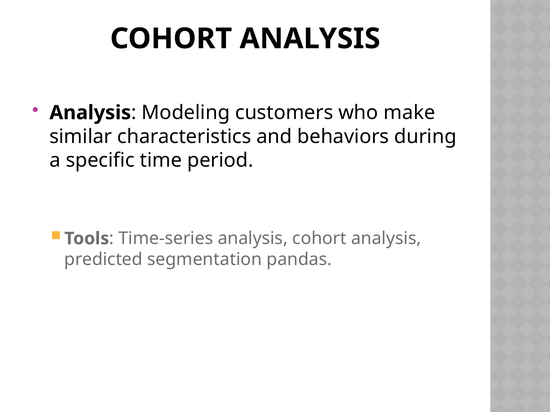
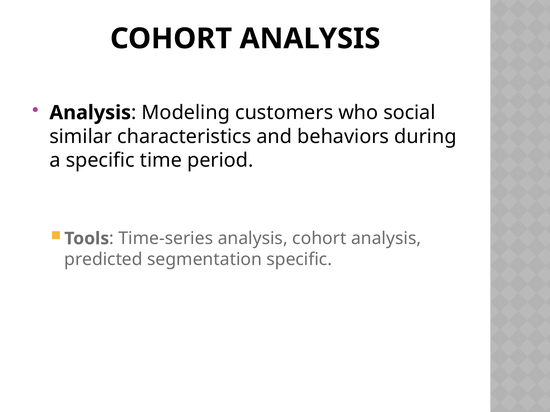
make: make -> social (409, 113)
segmentation pandas: pandas -> specific (299, 260)
